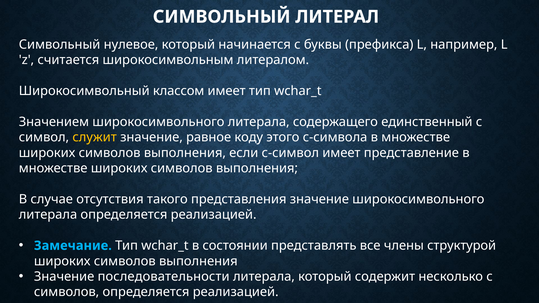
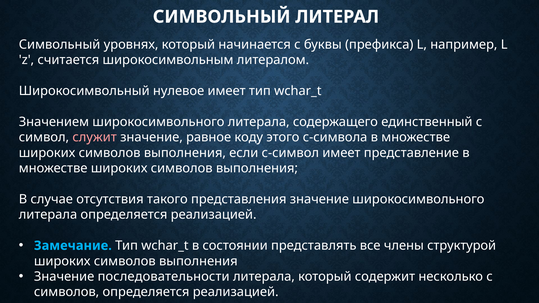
нулевое: нулевое -> уровнях (131, 44)
классом: классом -> нулевое (179, 91)
служит colour: yellow -> pink (95, 137)
